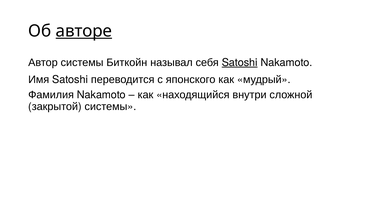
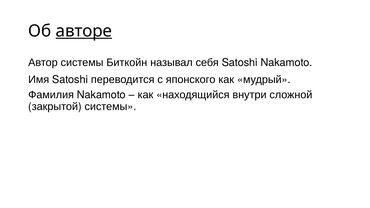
Satoshi underline: present -> none (240, 63)
